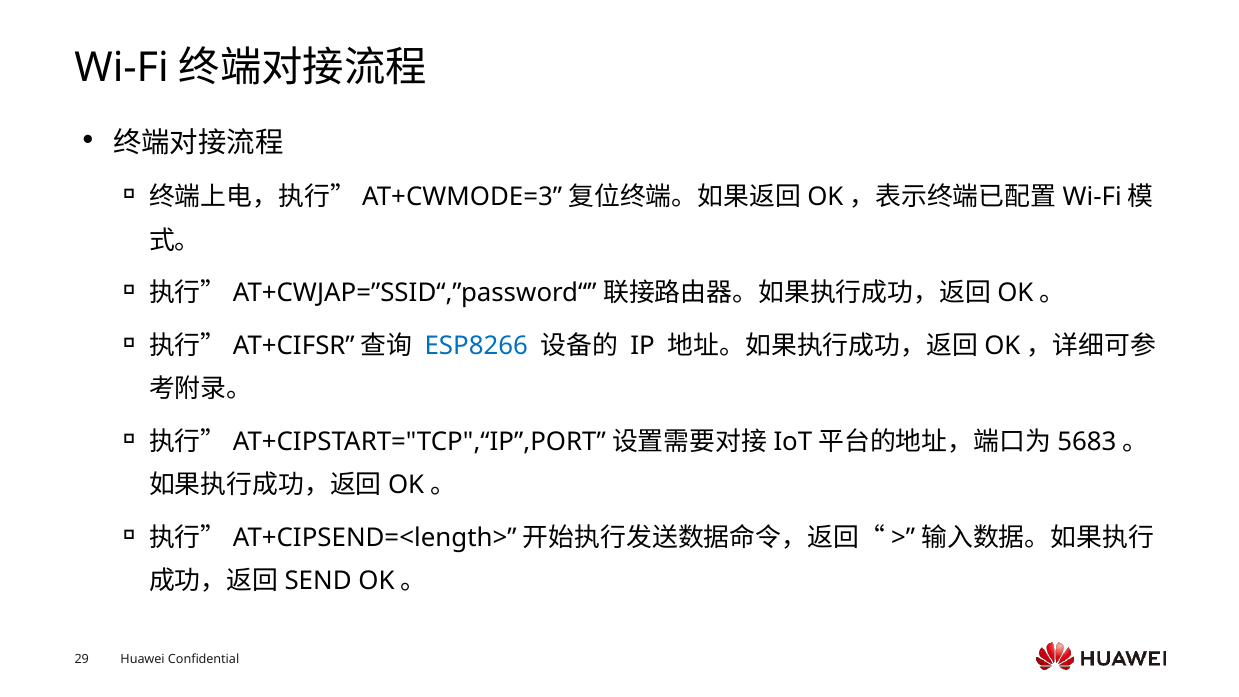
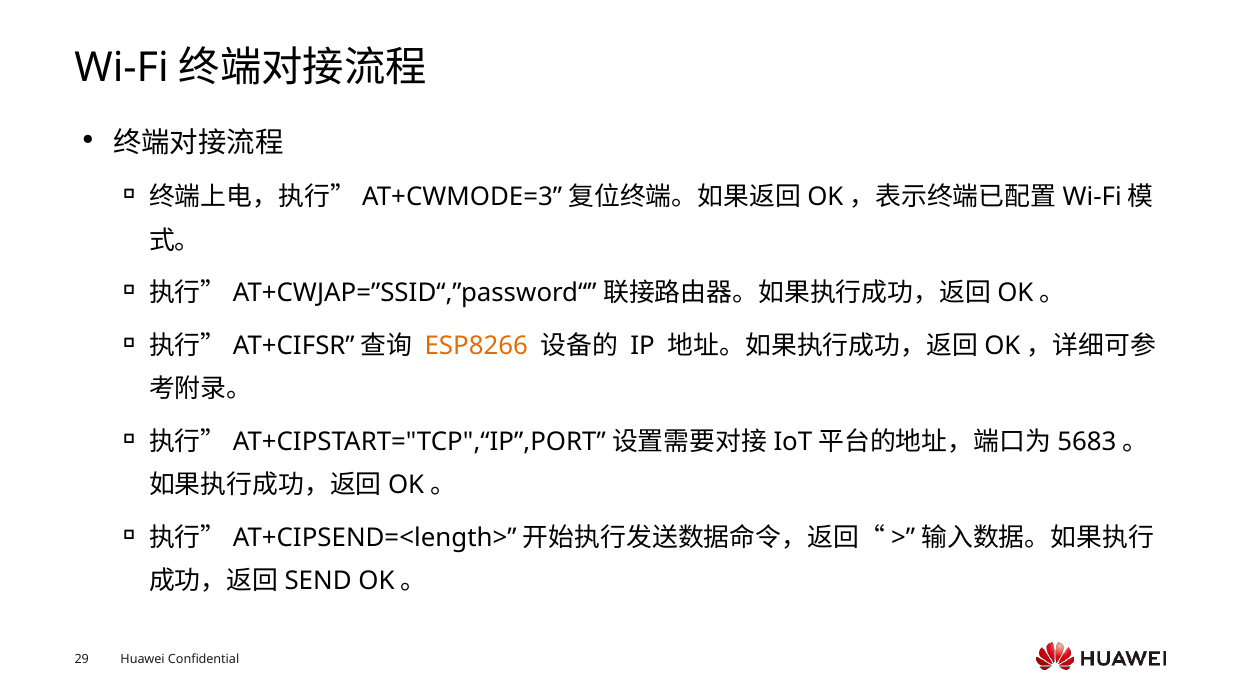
ESP8266 colour: blue -> orange (476, 346)
